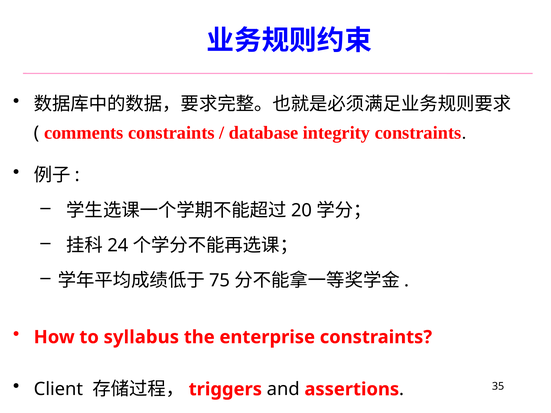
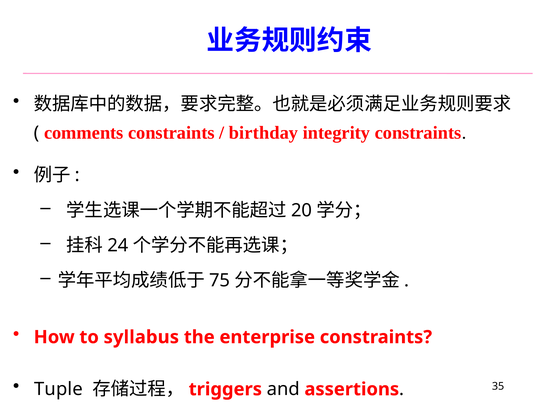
database: database -> birthday (264, 133)
Client: Client -> Tuple (58, 389)
